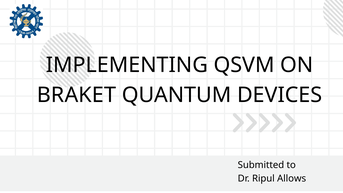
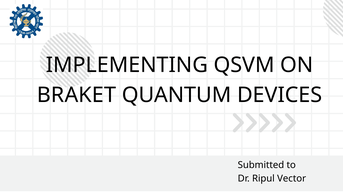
Allows: Allows -> Vector (292, 178)
